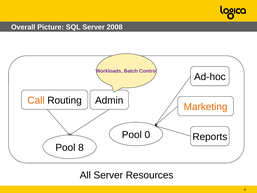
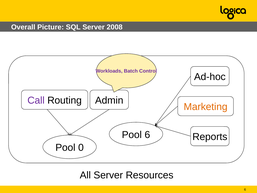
Call colour: orange -> purple (36, 100)
Pool 0: 0 -> 6 (147, 135)
8: 8 -> 0 (81, 147)
